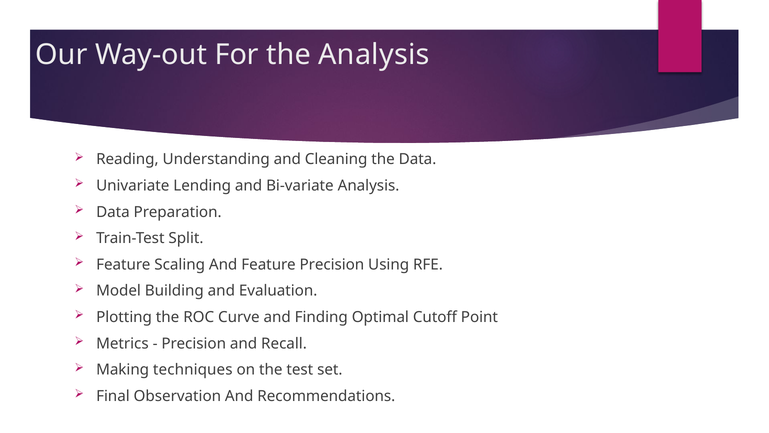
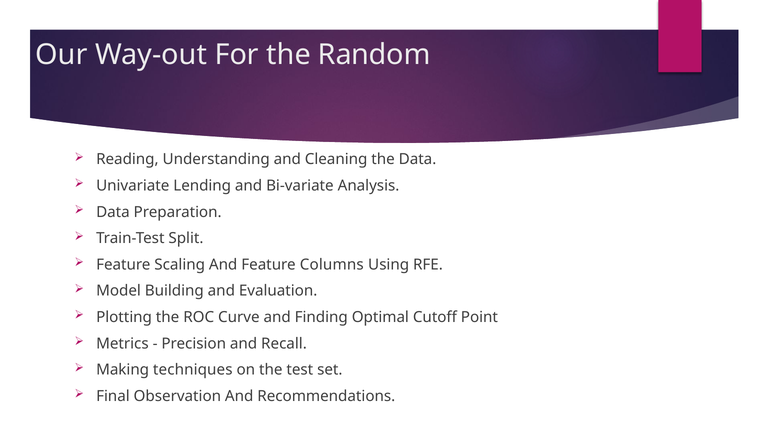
the Analysis: Analysis -> Random (374, 55)
Feature Precision: Precision -> Columns (332, 264)
